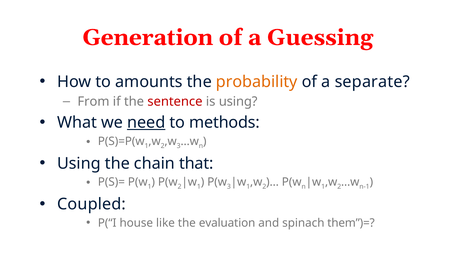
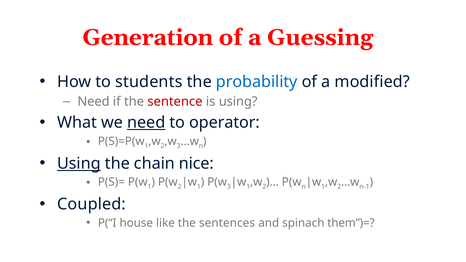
amounts: amounts -> students (149, 82)
probability colour: orange -> blue (257, 82)
separate: separate -> modified (372, 82)
From: From -> Need (94, 102)
methods: methods -> operator (224, 123)
Using underline: none -> present (79, 164)
that: that -> nice (196, 164)
evaluation: evaluation -> sentences (227, 223)
